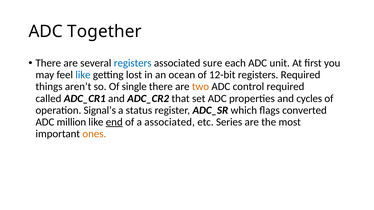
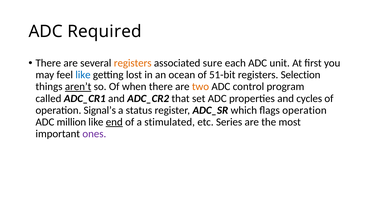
Together: Together -> Required (104, 31)
registers colour: blue -> orange (133, 63)
12-bit: 12-bit -> 51-bit (222, 75)
registers Required: Required -> Selection (301, 75)
aren’t underline: none -> present (78, 87)
single: single -> when (134, 87)
control required: required -> program (285, 87)
flags converted: converted -> operation (304, 110)
a associated: associated -> stimulated (170, 122)
ones colour: orange -> purple (94, 134)
